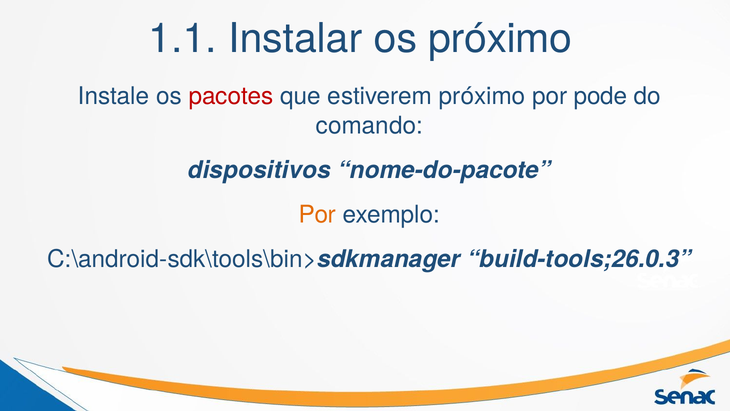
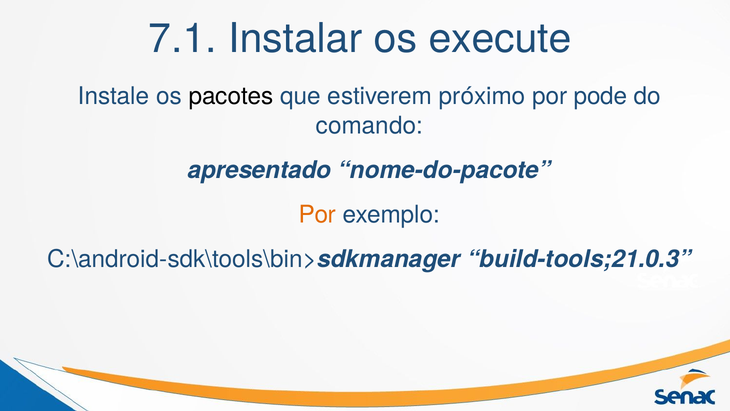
1.1: 1.1 -> 7.1 (183, 39)
os próximo: próximo -> execute (500, 39)
pacotes colour: red -> black (231, 96)
dispositivos: dispositivos -> apresentado (259, 170)
build-tools;26.0.3: build-tools;26.0.3 -> build-tools;21.0.3 (579, 259)
